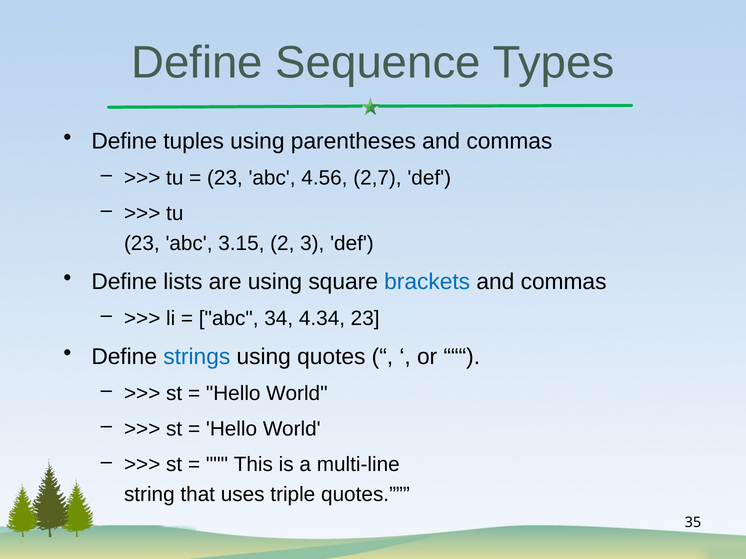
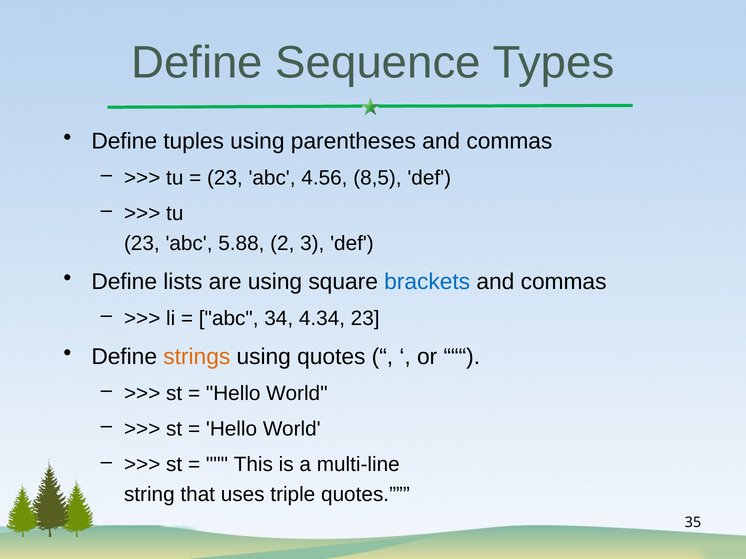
2,7: 2,7 -> 8,5 (377, 178)
3.15: 3.15 -> 5.88 (241, 244)
strings colour: blue -> orange (197, 357)
